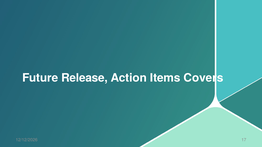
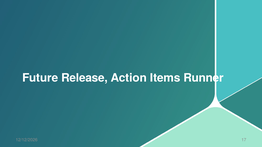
Covers: Covers -> Runner (204, 78)
